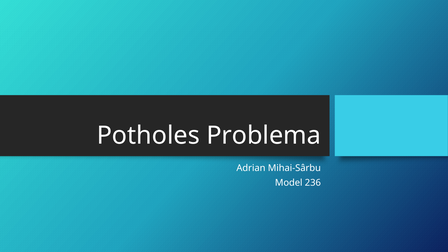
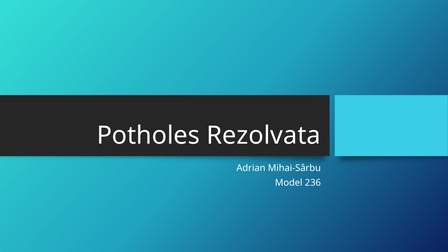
Problema: Problema -> Rezolvata (264, 135)
